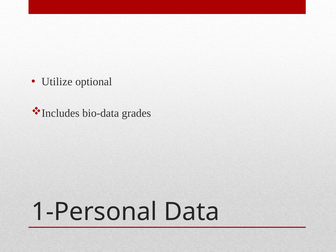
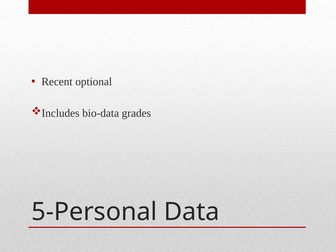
Utilize: Utilize -> Recent (57, 82)
1-Personal: 1-Personal -> 5-Personal (94, 212)
